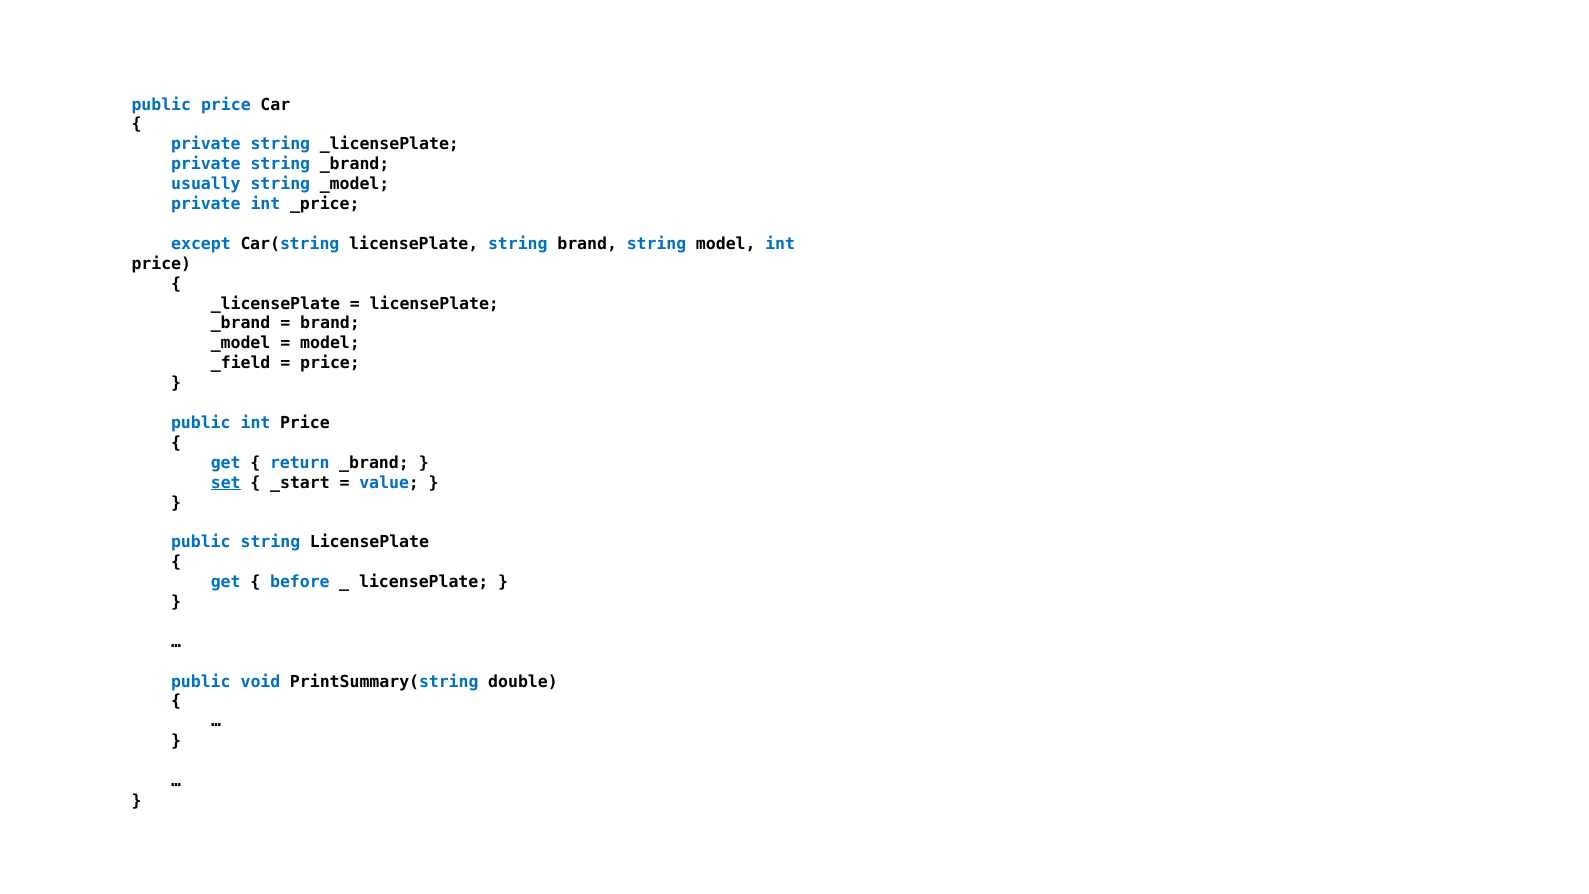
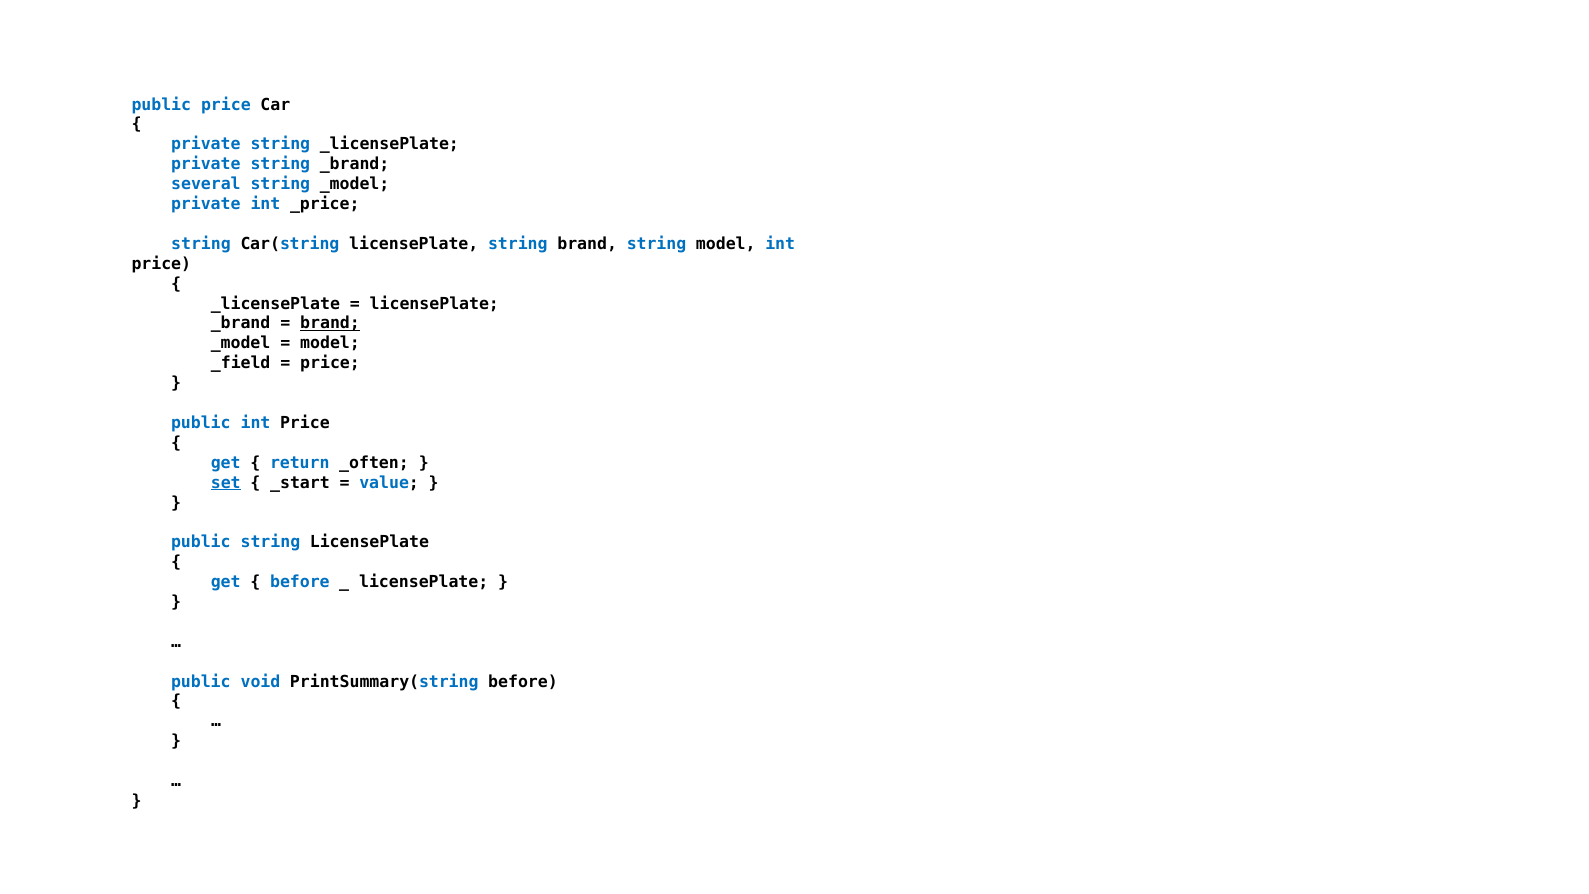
usually: usually -> several (206, 184)
except: except -> string (201, 244)
brand underline: none -> present (330, 323)
return _brand: _brand -> _often (374, 463)
PrintSummary(string double: double -> before (523, 681)
